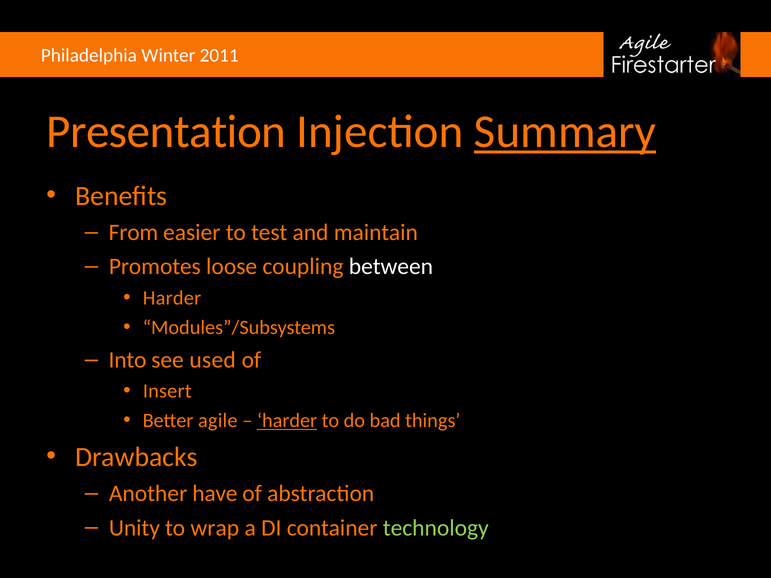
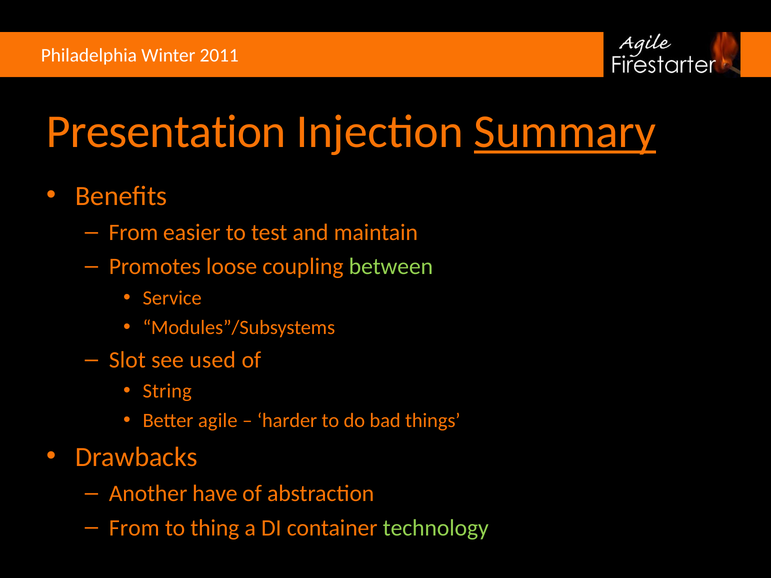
between colour: white -> light green (391, 267)
Harder: Harder -> Service (172, 298)
Into: Into -> Slot (127, 360)
Insert: Insert -> String (167, 391)
harder underline: present -> none (287, 421)
Unity: Unity -> From (134, 528)
wrap: wrap -> thing (215, 528)
